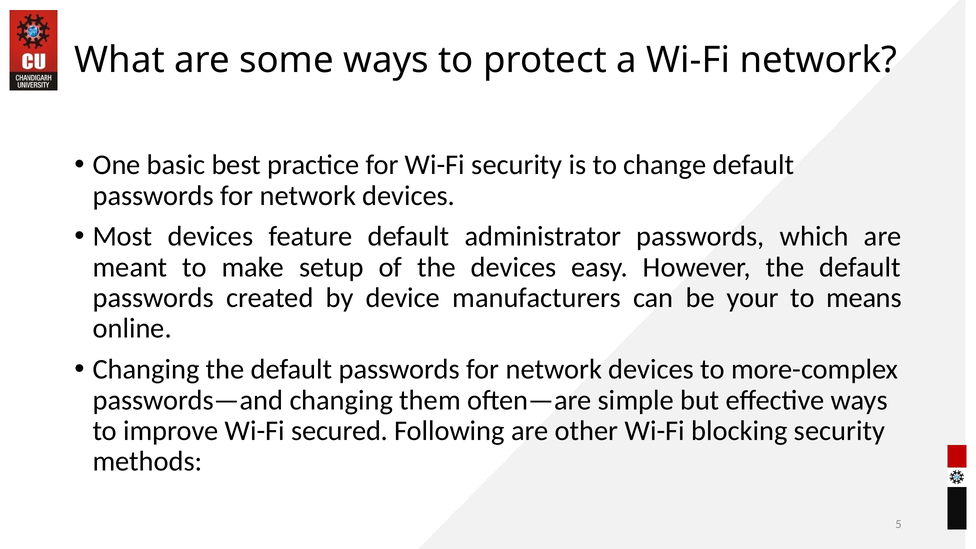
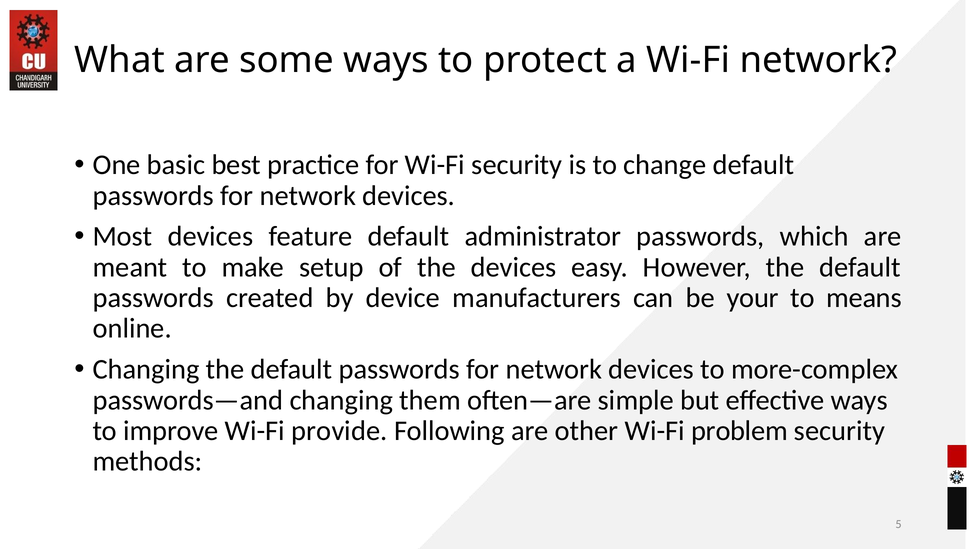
secured: secured -> provide (339, 431)
blocking: blocking -> problem (740, 431)
